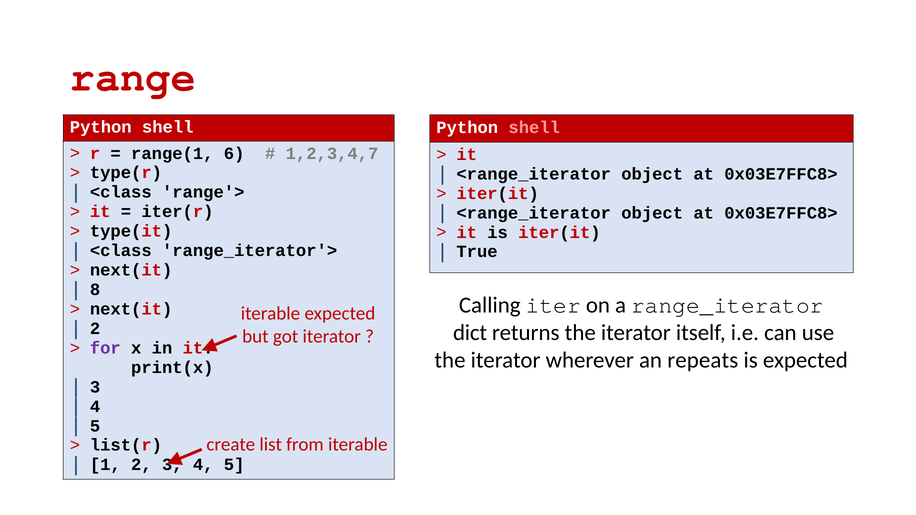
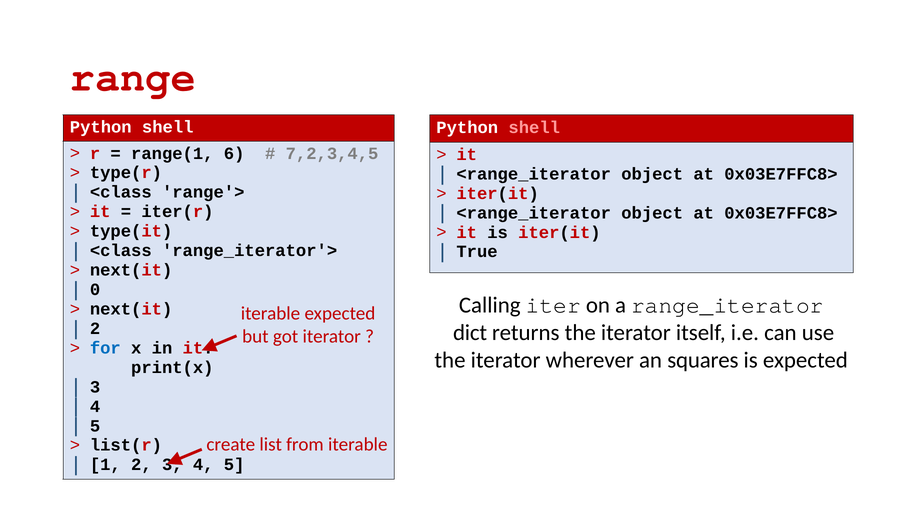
1,2,3,4,7: 1,2,3,4,7 -> 7,2,3,4,5 (332, 153)
8: 8 -> 0 (95, 290)
for colour: purple -> blue (105, 348)
repeats: repeats -> squares (703, 360)
